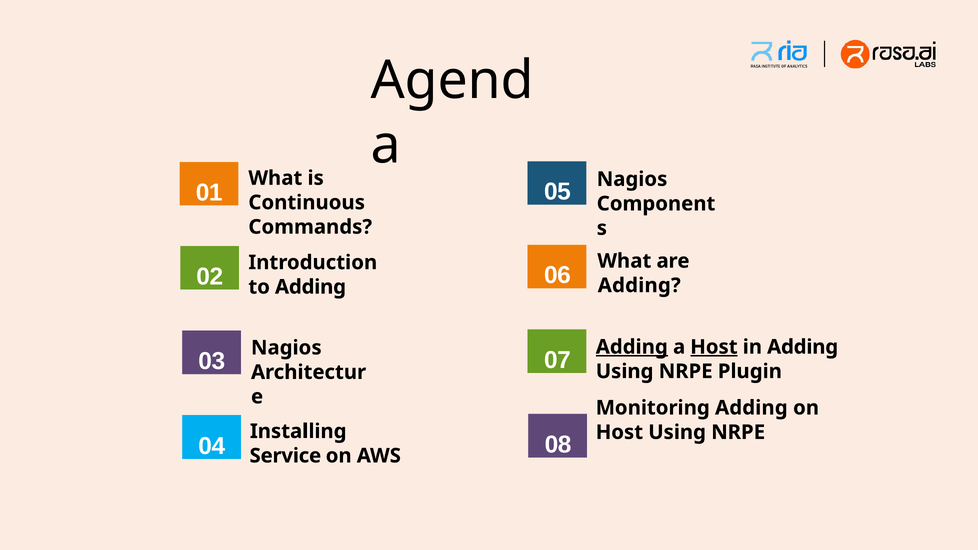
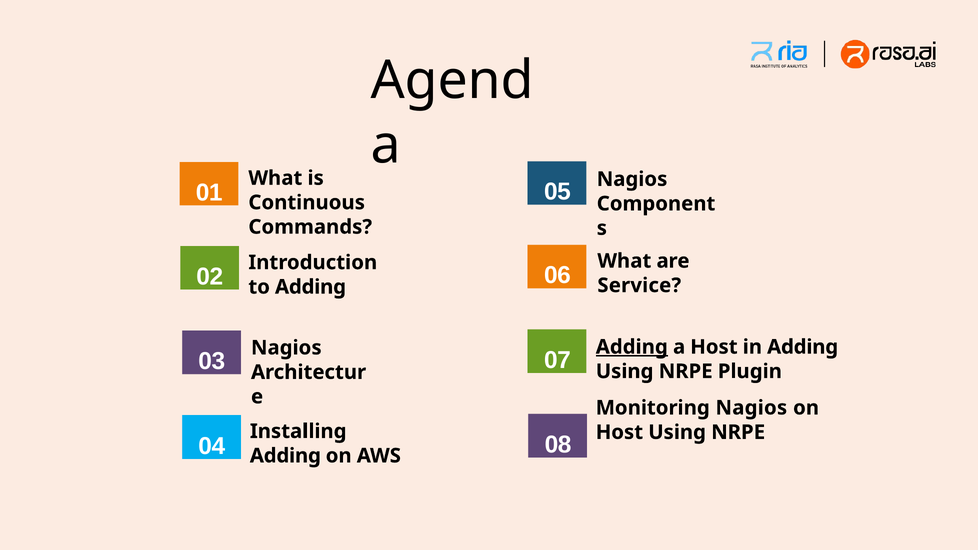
Adding: Adding -> Service (639, 285)
Host underline: present -> none (714, 347)
Monitoring Adding: Adding -> Nagios (751, 408)
Service: Service -> Adding (285, 456)
